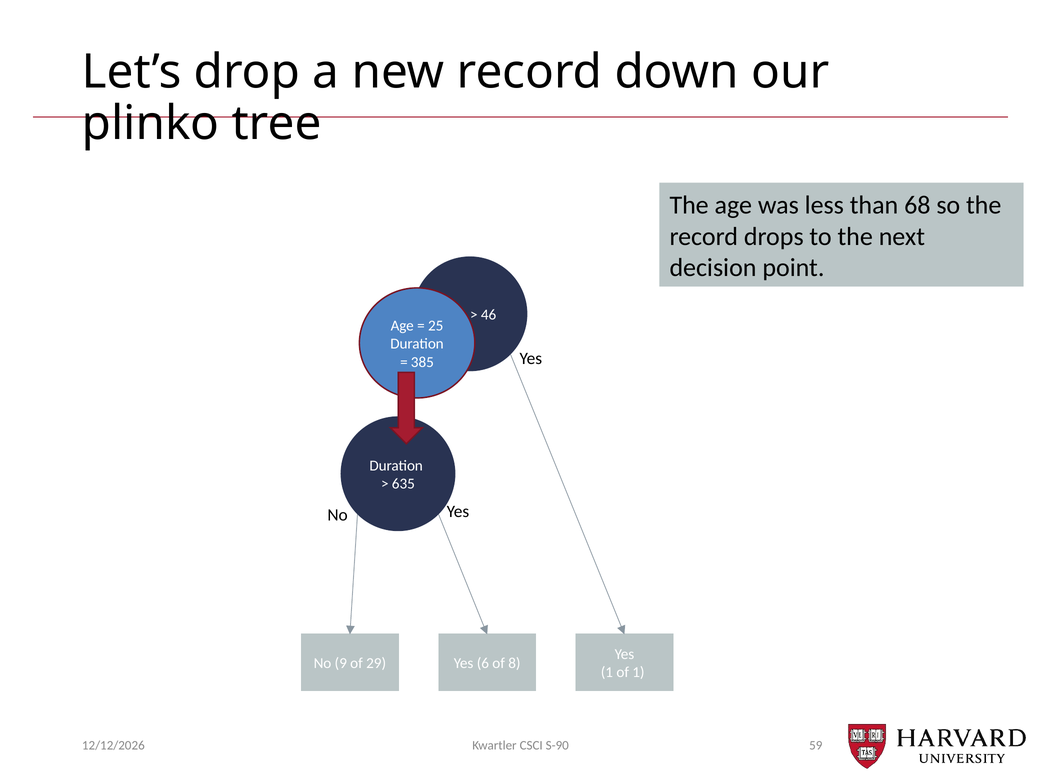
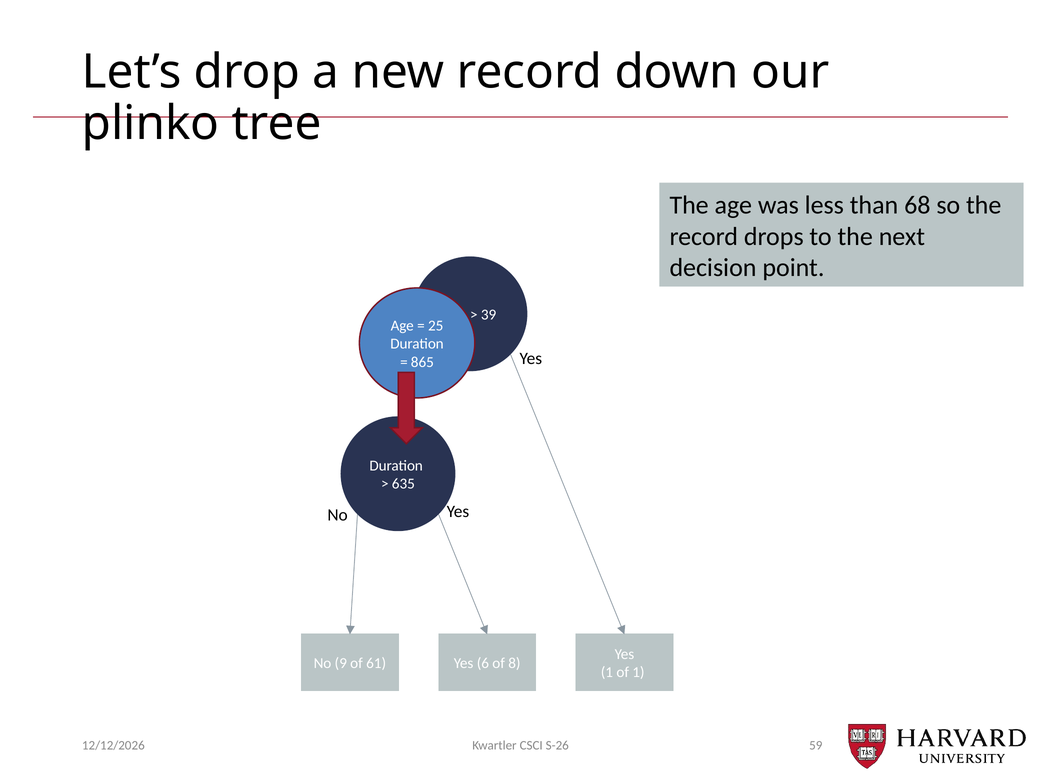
46: 46 -> 39 (489, 315)
385: 385 -> 865 (422, 362)
29: 29 -> 61 (376, 663)
S-90: S-90 -> S-26 (557, 745)
